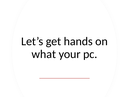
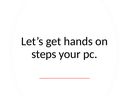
what: what -> steps (44, 54)
